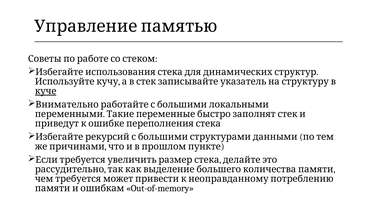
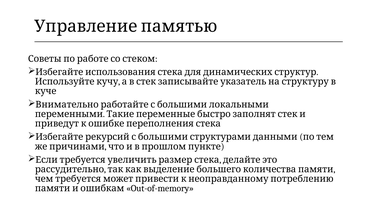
куче underline: present -> none (46, 91)
